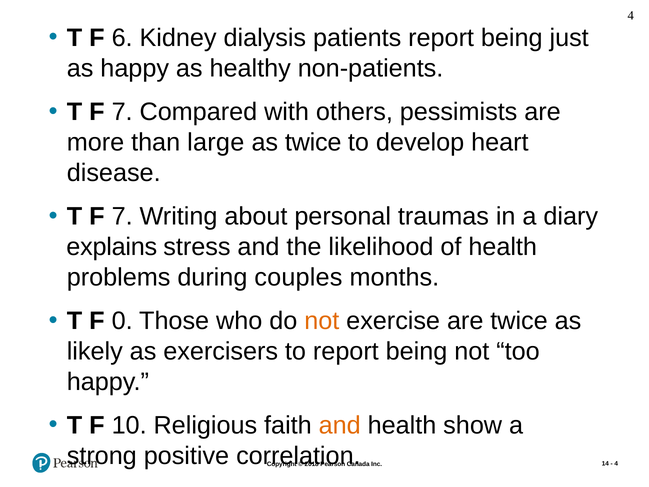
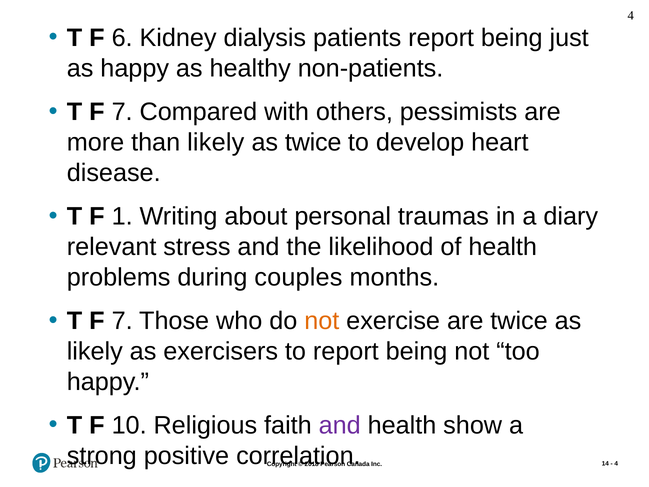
than large: large -> likely (216, 142)
7: 7 -> 1 (122, 216)
explains: explains -> relevant (112, 247)
0: 0 -> 7 (122, 321)
and colour: orange -> purple (340, 425)
